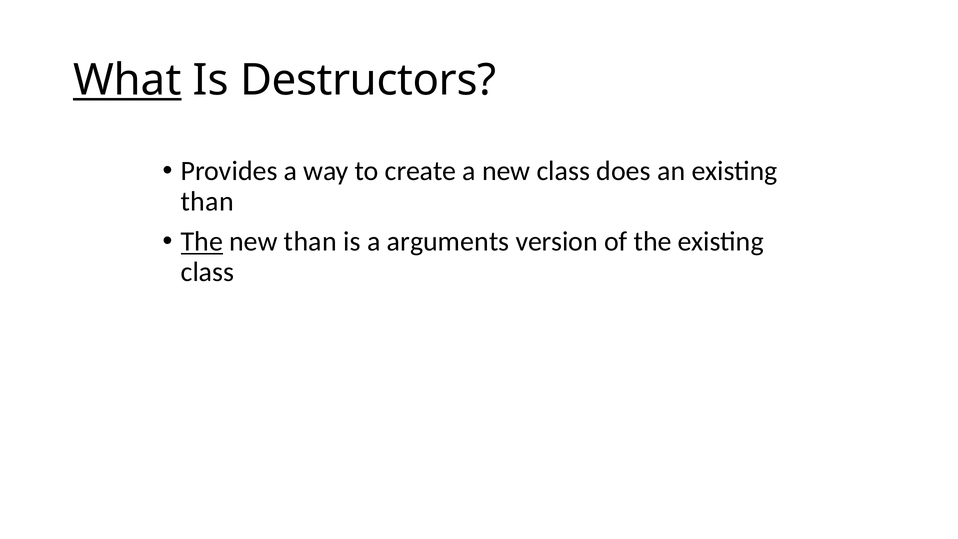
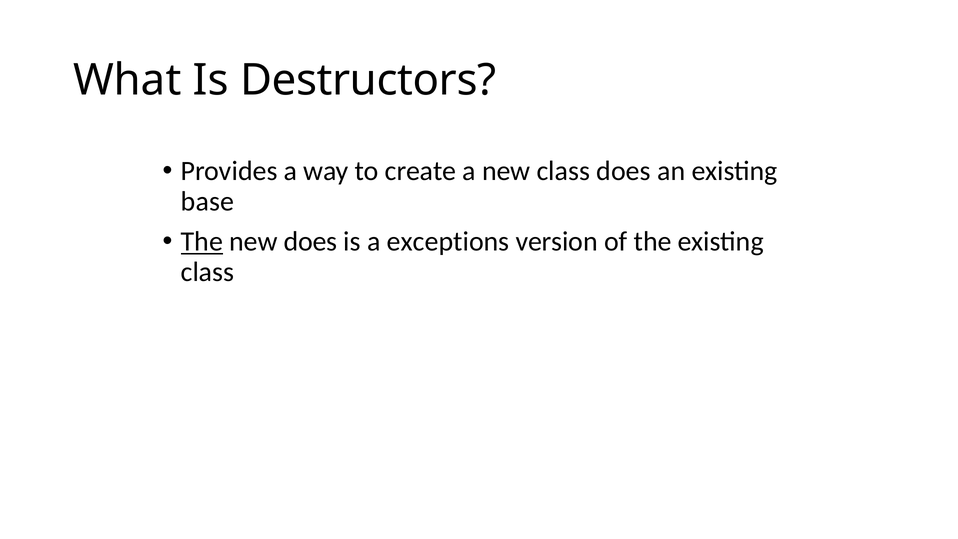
What underline: present -> none (127, 80)
than: than -> base (207, 201)
new than: than -> does (311, 242)
arguments: arguments -> exceptions (448, 242)
